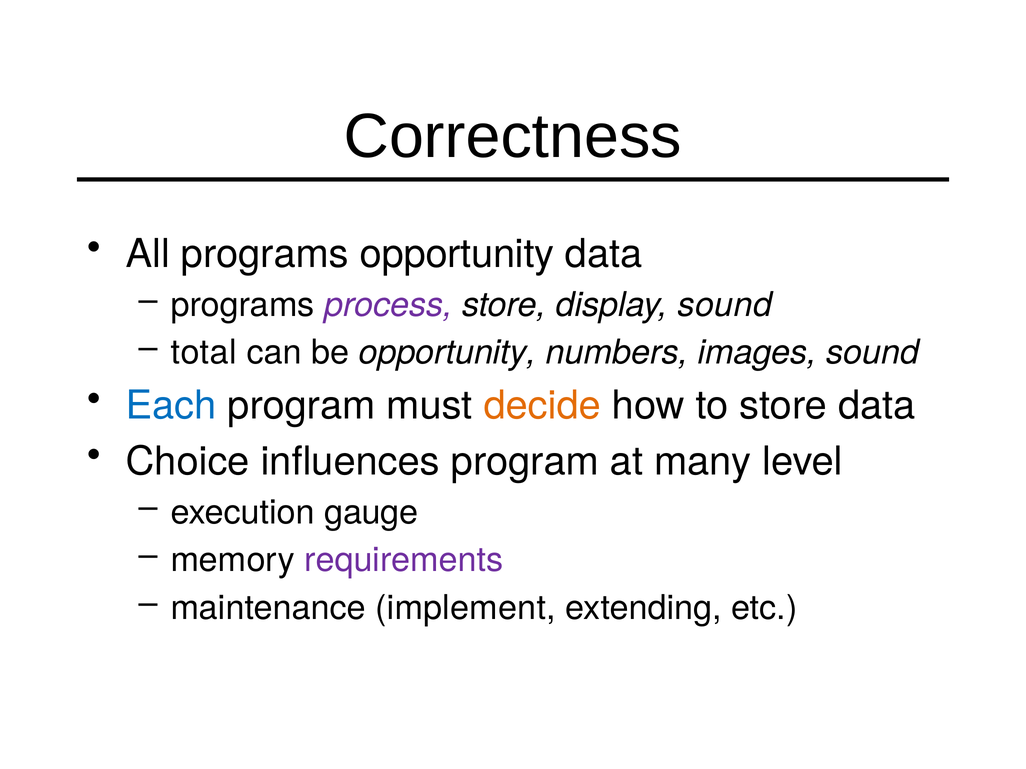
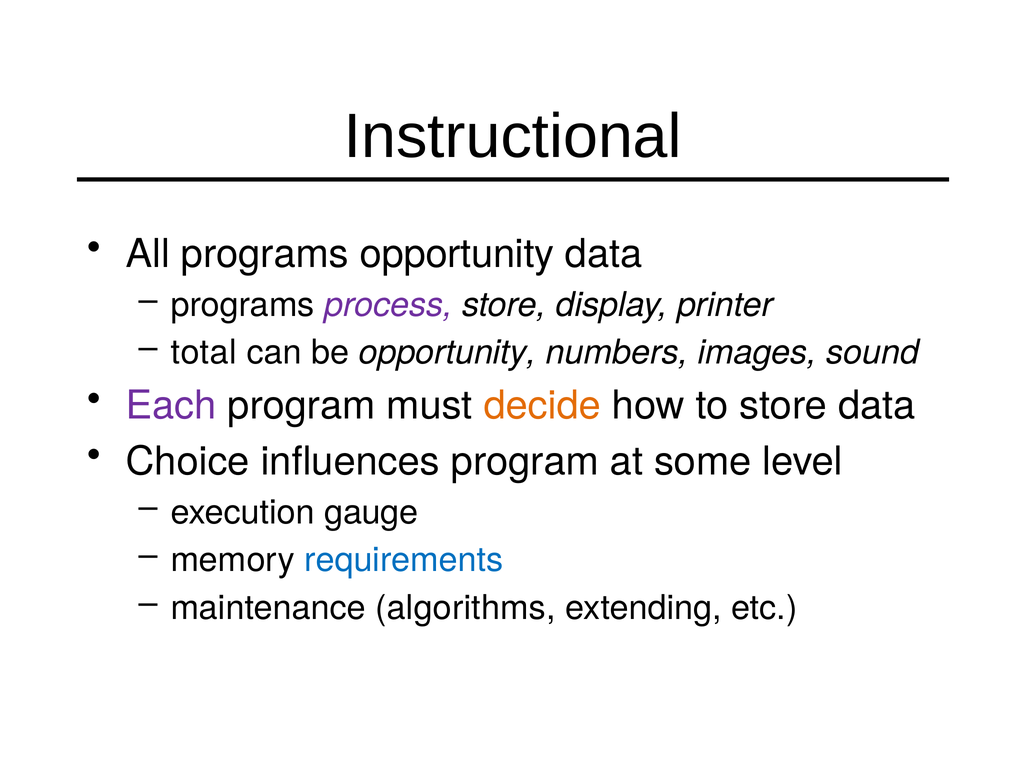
Correctness: Correctness -> Instructional (513, 137)
display sound: sound -> printer (725, 305)
Each colour: blue -> purple (171, 406)
many: many -> some (703, 462)
requirements colour: purple -> blue (404, 560)
implement: implement -> algorithms (465, 608)
